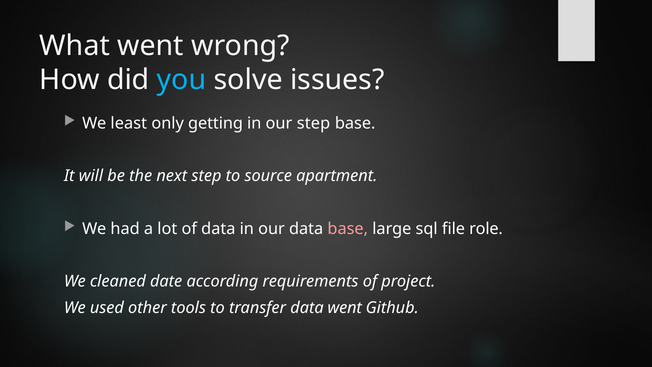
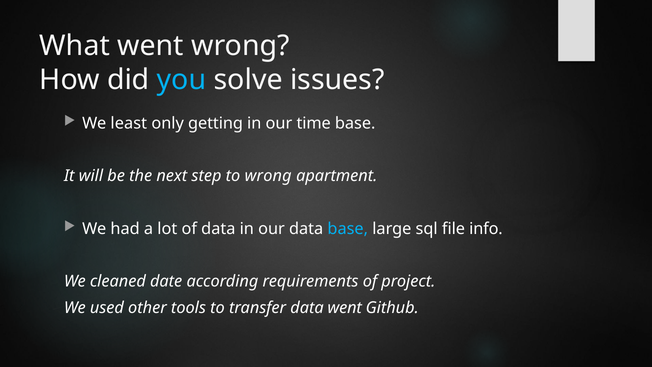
our step: step -> time (314, 123)
to source: source -> wrong (268, 176)
base colour: pink -> light blue (348, 229)
role: role -> info (486, 229)
